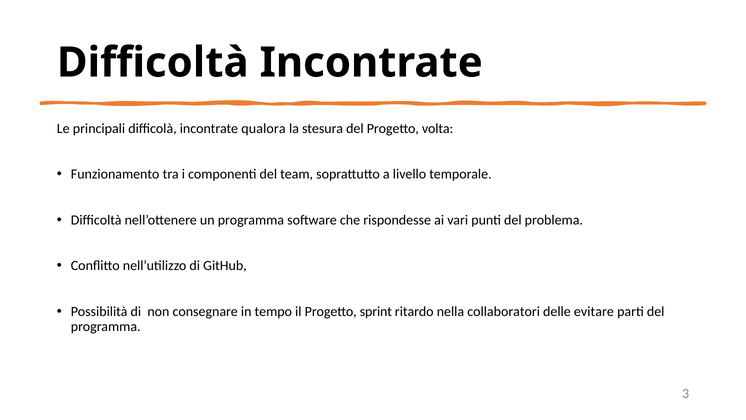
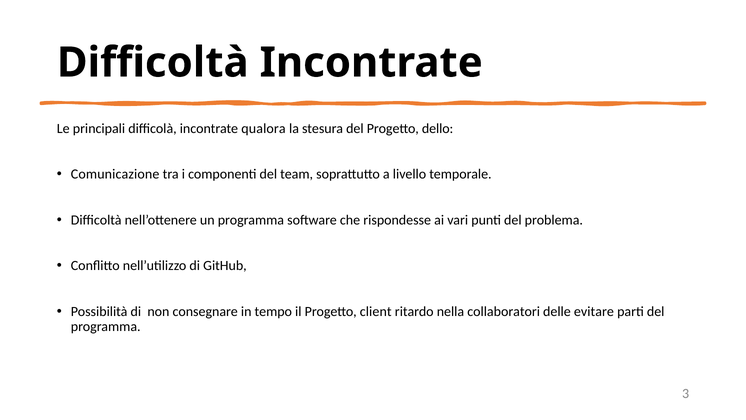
volta: volta -> dello (438, 128)
Funzionamento: Funzionamento -> Comunicazione (115, 174)
sprint: sprint -> client (376, 311)
